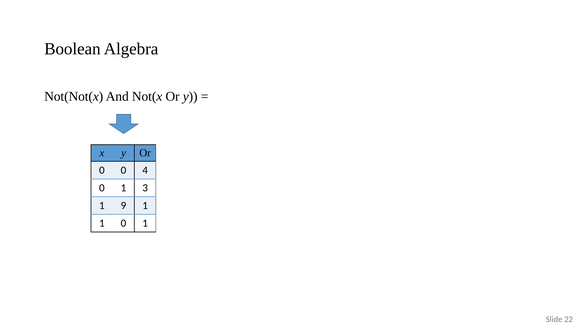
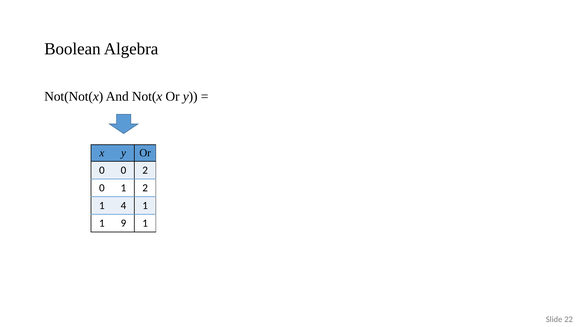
0 4: 4 -> 2 (145, 170)
1 3: 3 -> 2 (145, 188)
9: 9 -> 4 (123, 205)
1 0: 0 -> 9 (123, 223)
